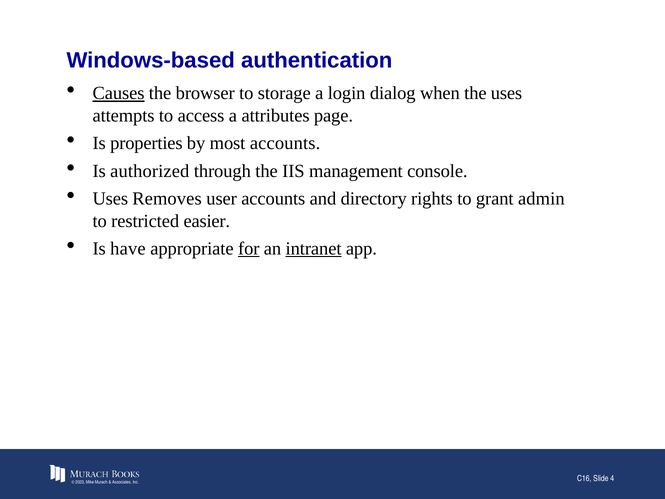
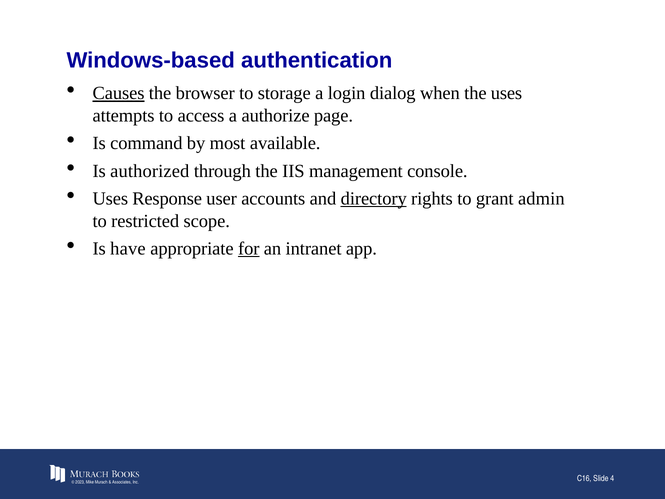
attributes: attributes -> authorize (276, 115)
properties: properties -> command (146, 143)
most accounts: accounts -> available (285, 143)
Removes: Removes -> Response (167, 199)
directory underline: none -> present (374, 199)
easier: easier -> scope (207, 221)
intranet underline: present -> none (314, 249)
